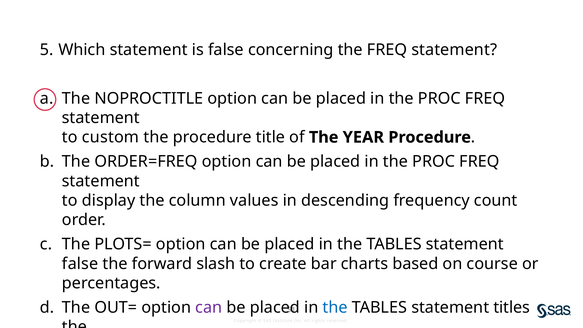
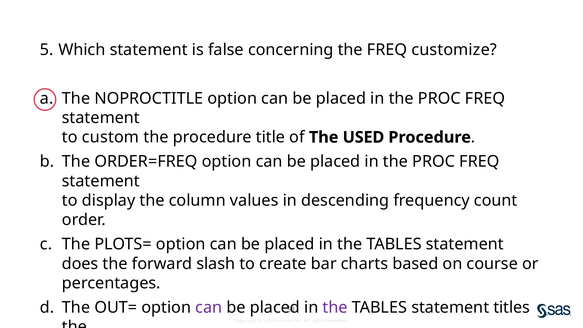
the FREQ statement: statement -> customize (454, 50)
YEAR: YEAR -> USED (363, 137)
false: false -> does (80, 264)
the colour: blue -> purple (335, 307)
